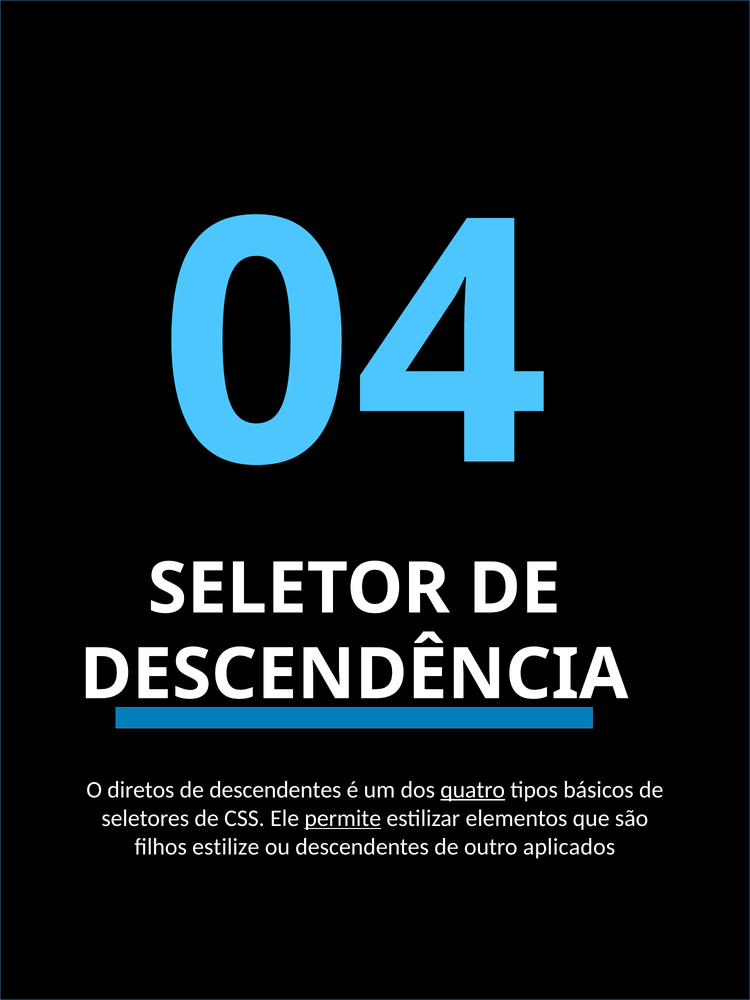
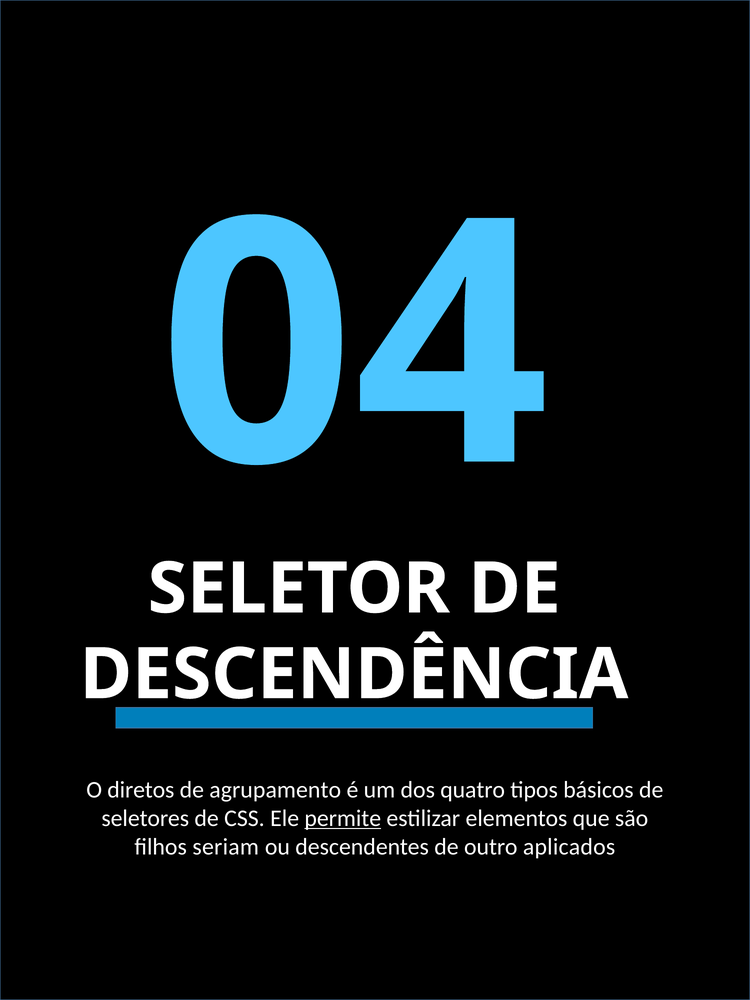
de descendentes: descendentes -> agrupamento (275, 790)
quatro underline: present -> none (473, 790)
estilize: estilize -> seriam (226, 847)
